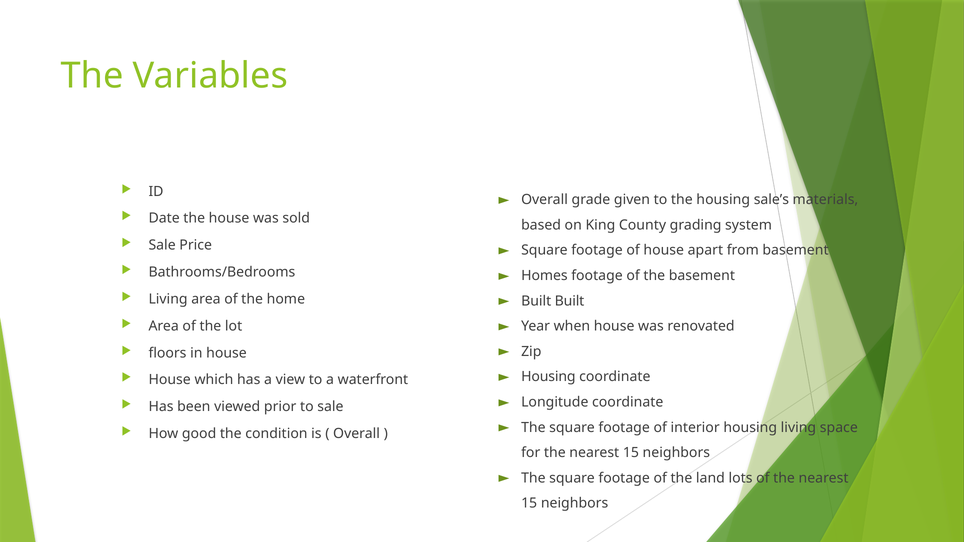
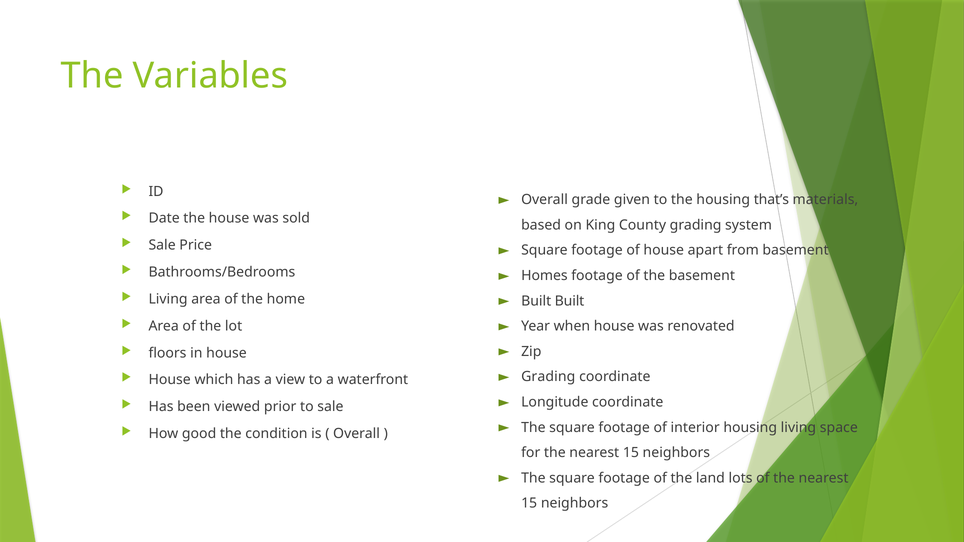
sale’s: sale’s -> that’s (771, 200)
Housing: Housing -> Grading (548, 377)
